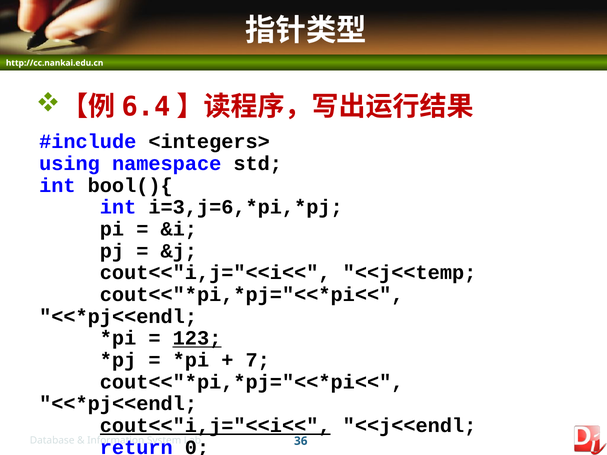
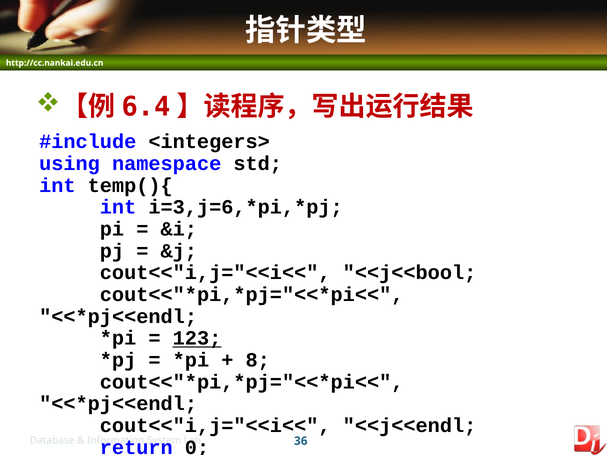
bool(){: bool(){ -> temp(){ (130, 186)
<<j<<temp: <<j<<temp -> <<j<<bool (410, 273)
7: 7 -> 8 (258, 360)
cout<<"i,j="<<i<< underline: present -> none (215, 426)
